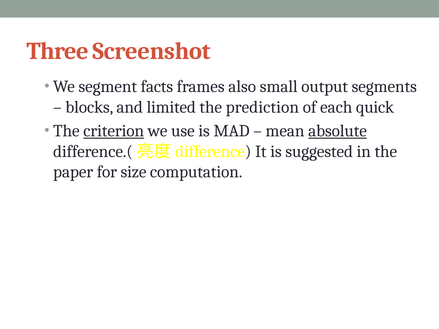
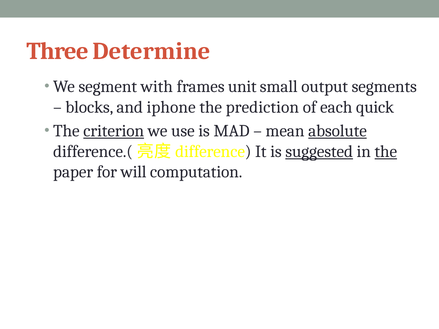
Screenshot: Screenshot -> Determine (151, 51)
facts: facts -> with (157, 87)
also: also -> unit (242, 87)
limited: limited -> iphone (171, 107)
suggested underline: none -> present (319, 152)
the underline: none -> present (386, 152)
size: size -> will (134, 172)
